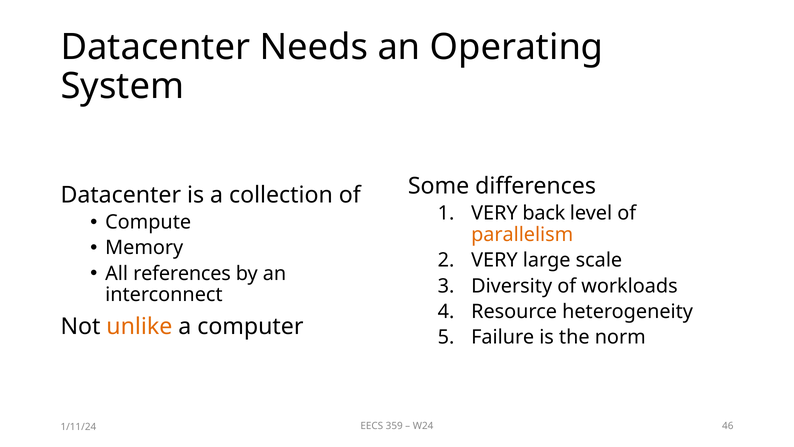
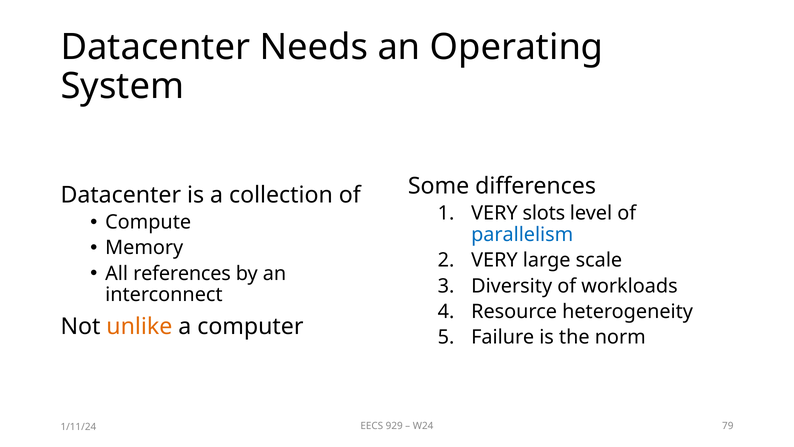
back: back -> slots (544, 213)
parallelism colour: orange -> blue (522, 235)
359: 359 -> 929 (394, 426)
46: 46 -> 79 (728, 426)
